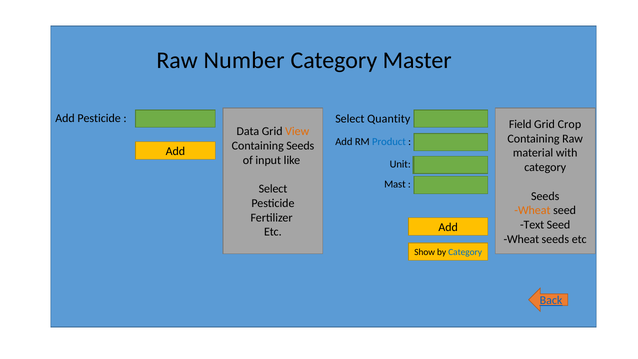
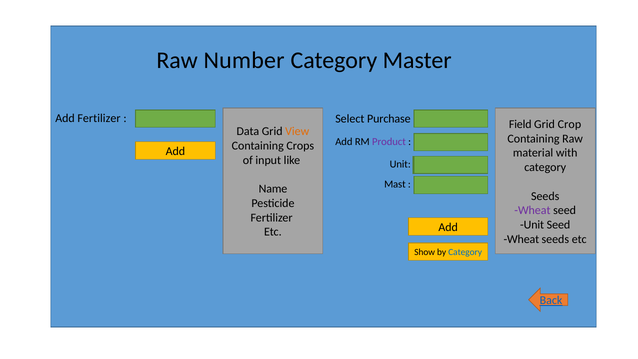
Add Pesticide: Pesticide -> Fertilizer (99, 118)
Quantity: Quantity -> Purchase (389, 119)
Product colour: blue -> purple (389, 141)
Containing Seeds: Seeds -> Crops (300, 146)
Select: Select -> Name (273, 189)
Wheat colour: orange -> purple (532, 210)
Text: Text -> Unit (532, 225)
